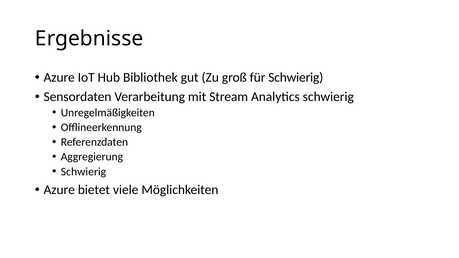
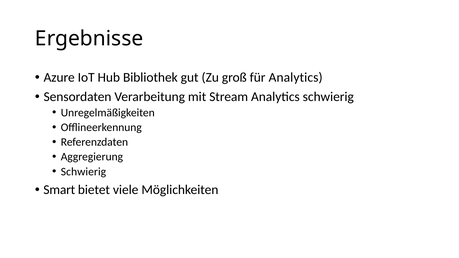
für Schwierig: Schwierig -> Analytics (296, 78)
Azure: Azure -> Smart (59, 190)
